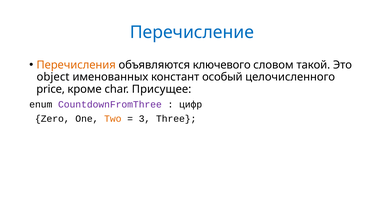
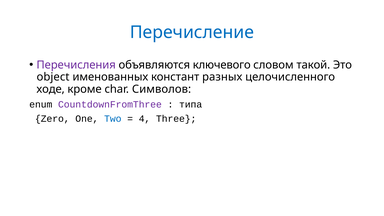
Перечисления colour: orange -> purple (76, 65)
особый: особый -> разных (222, 77)
price: price -> ходе (51, 89)
Присущее: Присущее -> Символов (162, 89)
цифр: цифр -> типа (191, 104)
Two colour: orange -> blue (113, 119)
3: 3 -> 4 (145, 119)
